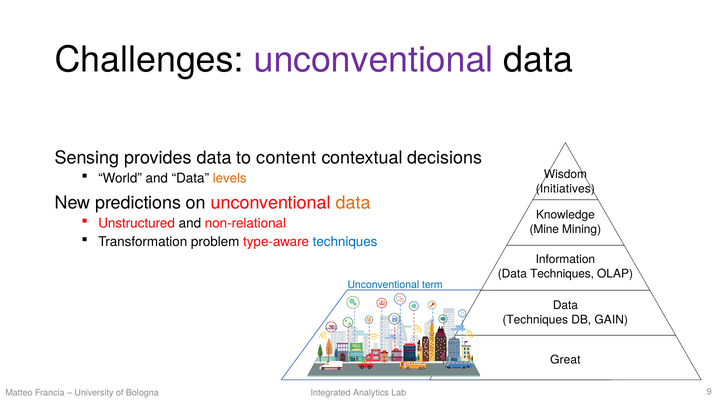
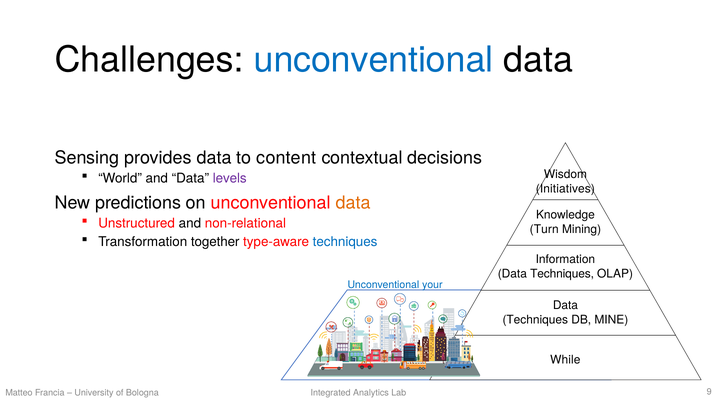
unconventional colour: purple -> blue (374, 60)
levels colour: orange -> purple (230, 179)
Mine: Mine -> Turn (544, 229)
problem: problem -> together (215, 242)
term: term -> your (432, 285)
GAIN: GAIN -> MINE (611, 320)
Great: Great -> While (565, 360)
